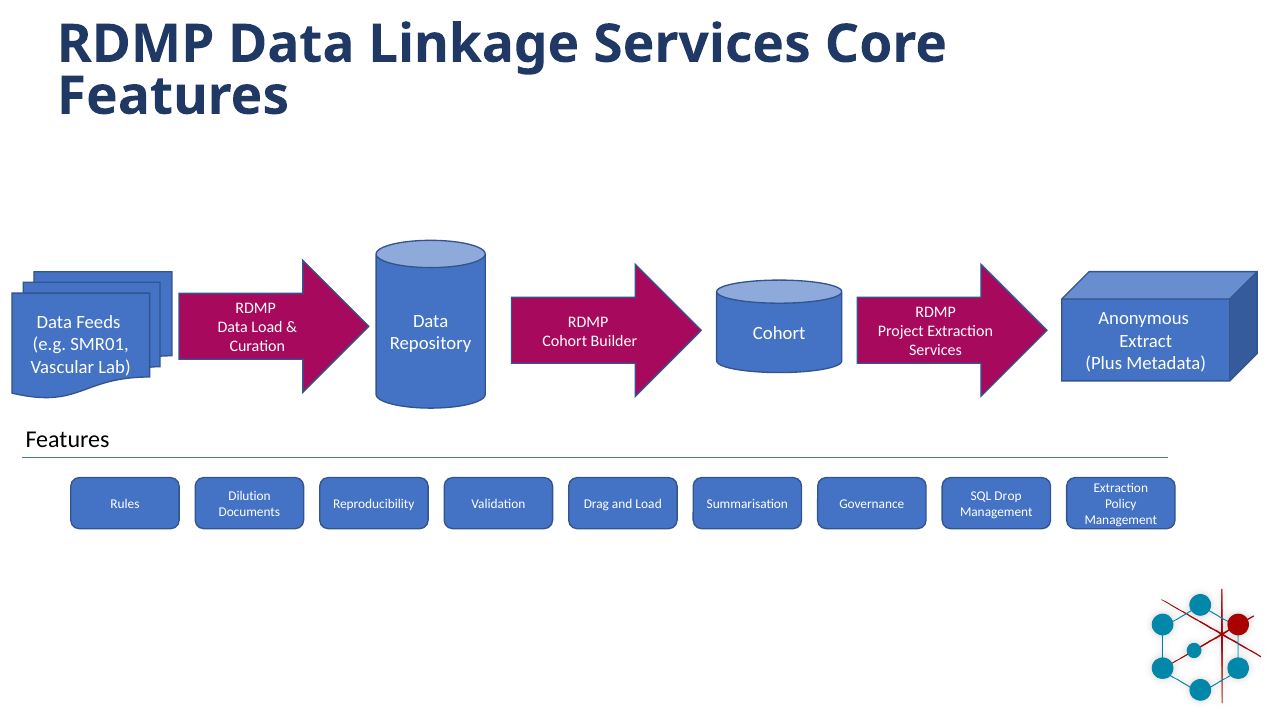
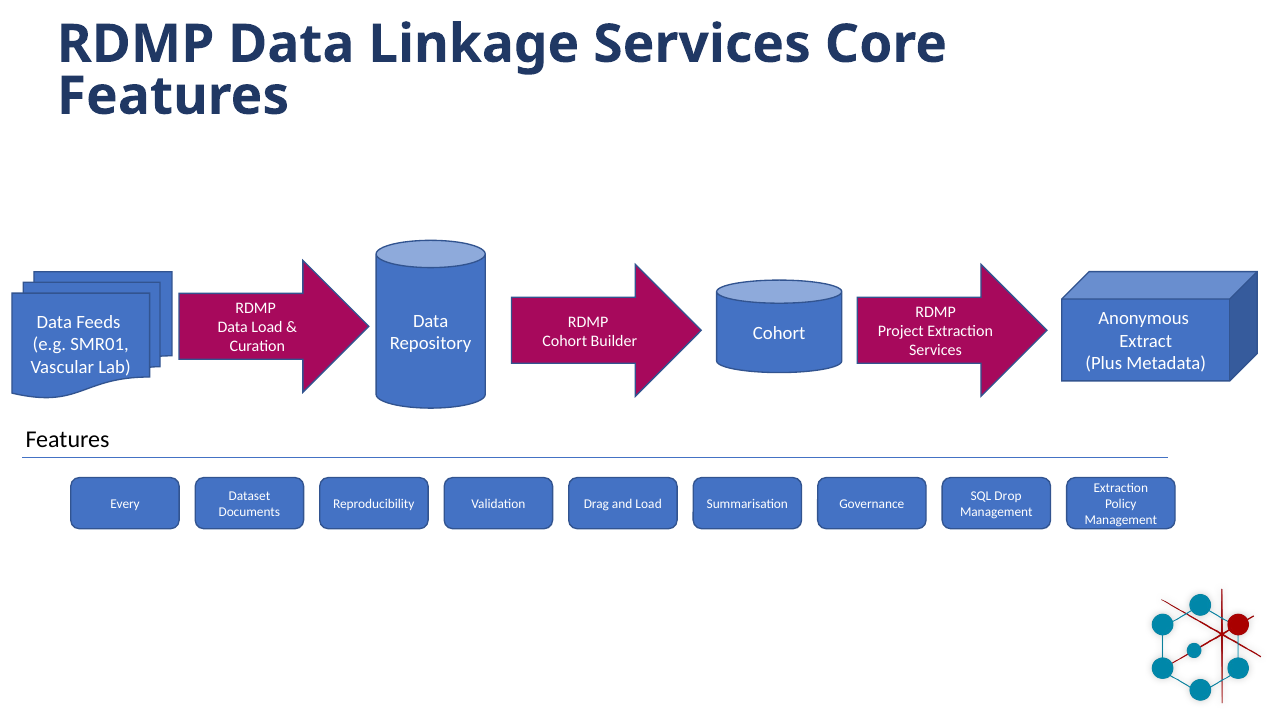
Dilution: Dilution -> Dataset (249, 496)
Rules: Rules -> Every (125, 504)
